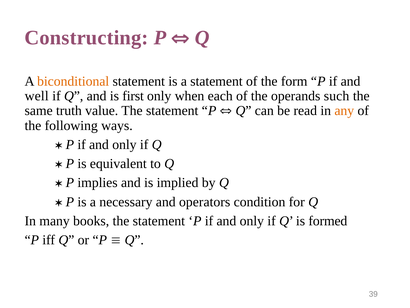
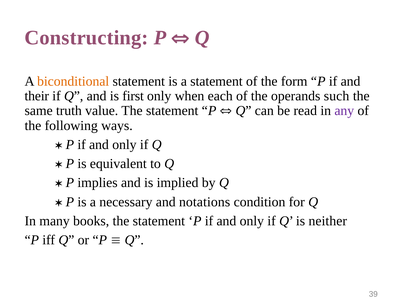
well: well -> their (37, 96)
any colour: orange -> purple (344, 111)
operators: operators -> notations (205, 201)
formed: formed -> neither (328, 221)
